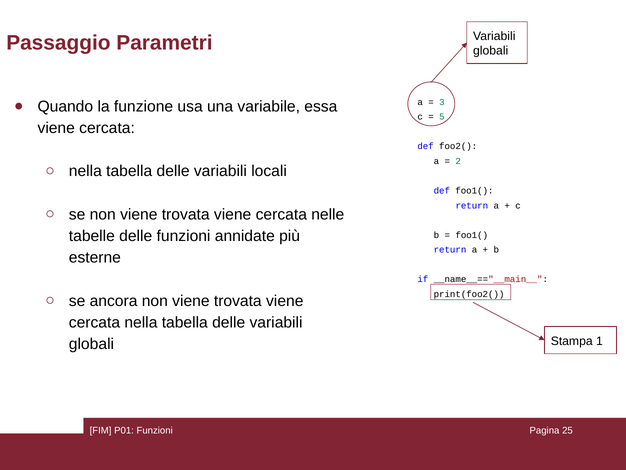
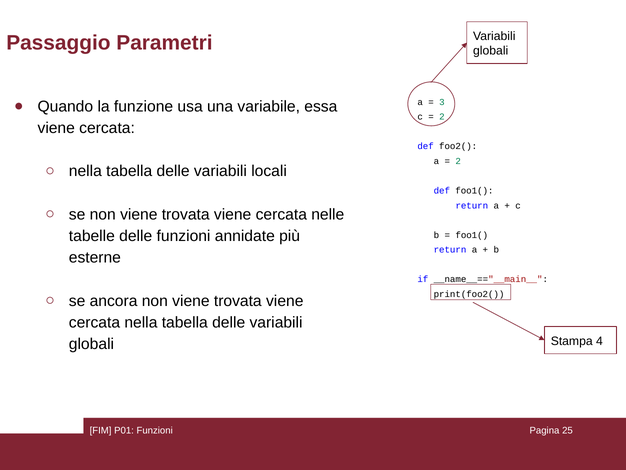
5: 5 -> 2 (442, 117)
1: 1 -> 4 (599, 341)
